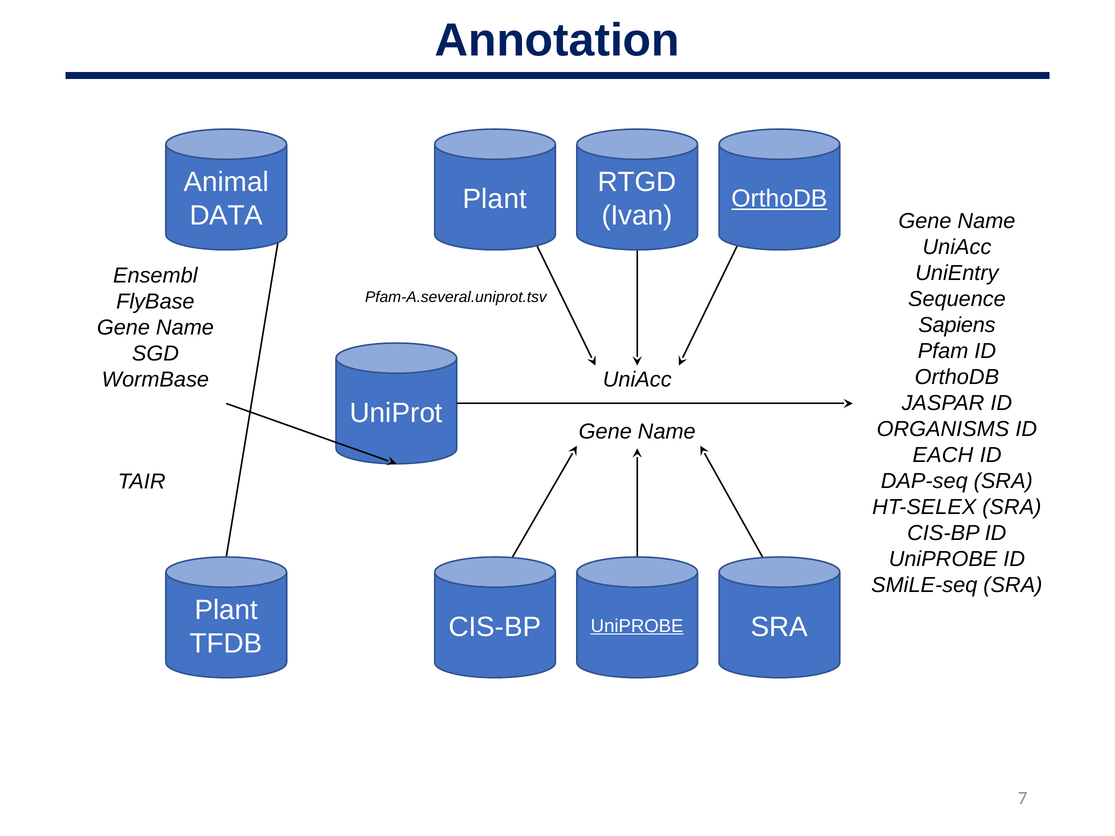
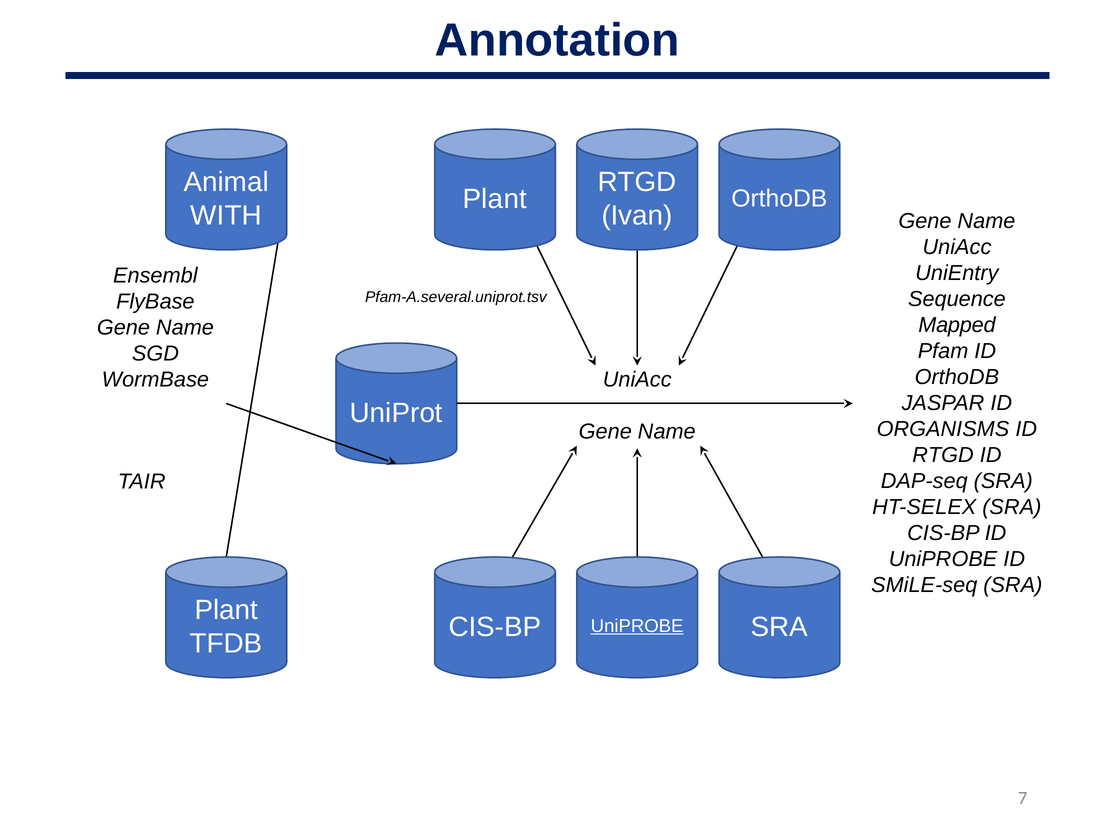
OrthoDB underline: present -> none (779, 199)
DATA: DATA -> WITH (226, 216)
Sapiens: Sapiens -> Mapped (957, 325)
EACH: EACH -> RTGD (943, 455)
